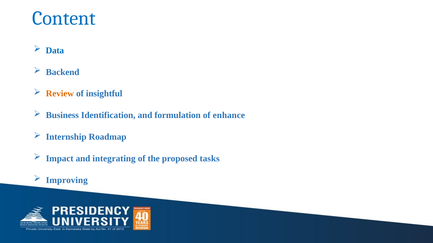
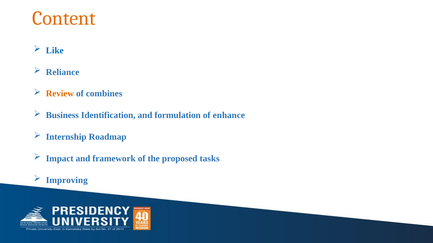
Content colour: blue -> orange (64, 18)
Data: Data -> Like (55, 51)
Backend: Backend -> Reliance (63, 72)
insightful: insightful -> combines (104, 94)
integrating: integrating -> framework (114, 159)
